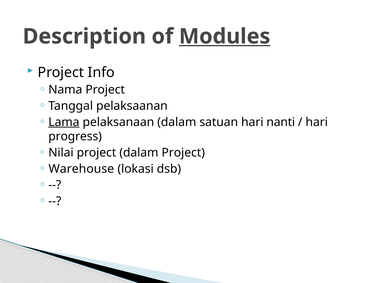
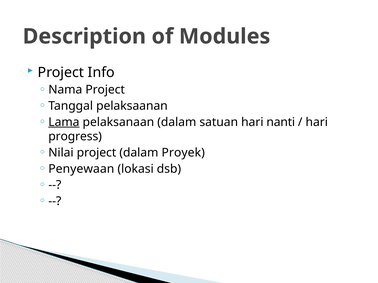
Modules underline: present -> none (225, 36)
dalam Project: Project -> Proyek (183, 153)
Warehouse: Warehouse -> Penyewaan (81, 169)
